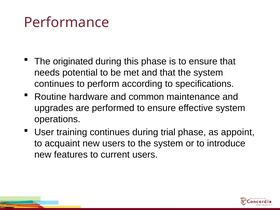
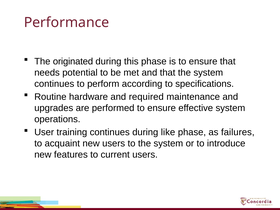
common: common -> required (146, 97)
trial: trial -> like (168, 132)
appoint: appoint -> failures (238, 132)
